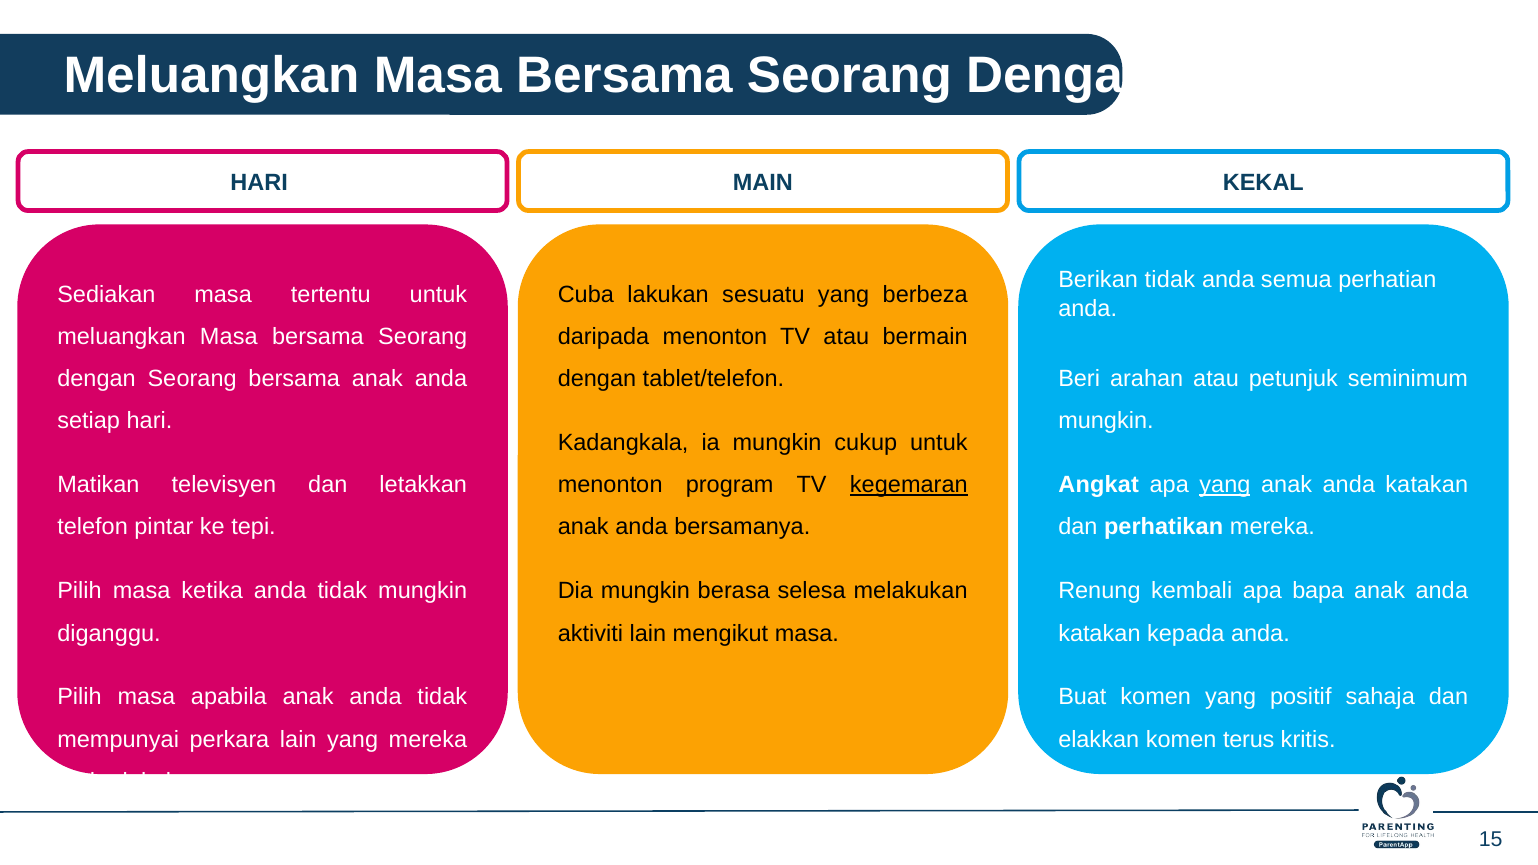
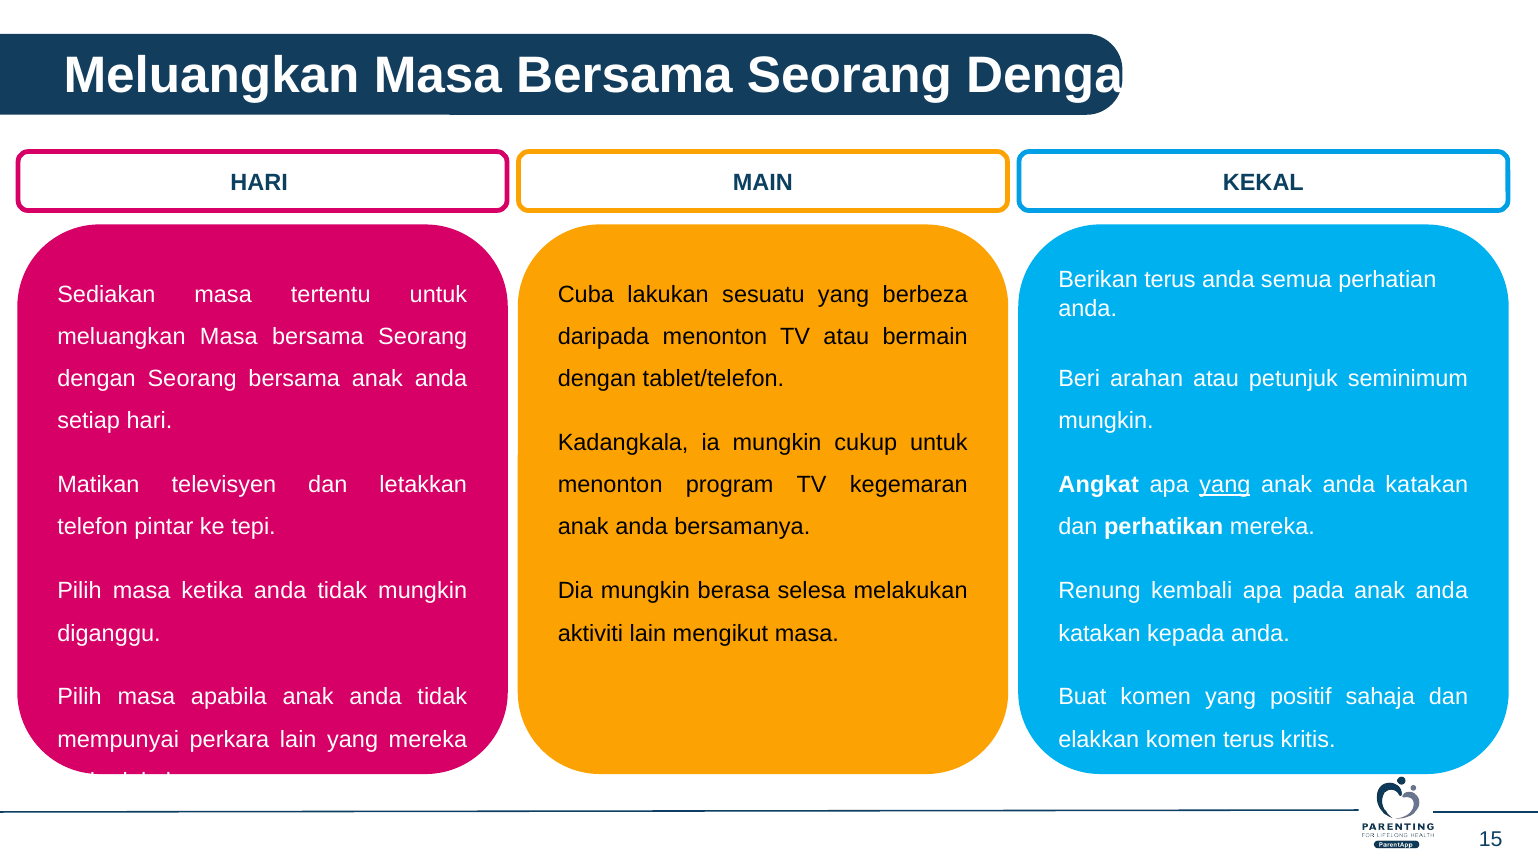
Berikan tidak: tidak -> terus (1170, 280)
kegemaran underline: present -> none (909, 485)
bapa: bapa -> pada (1318, 591)
